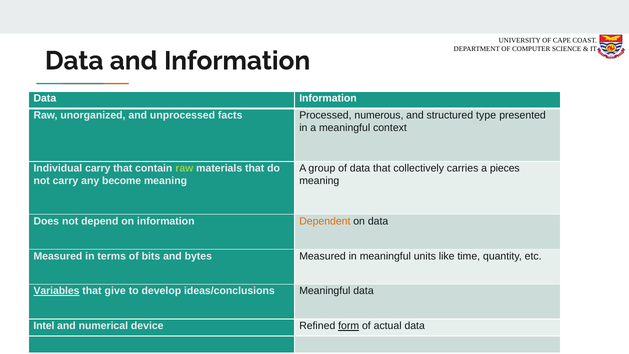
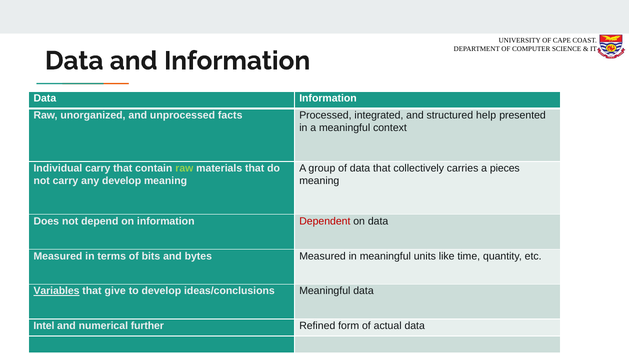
numerous: numerous -> integrated (379, 115)
type: type -> help (486, 115)
any become: become -> develop (122, 181)
Dependent colour: orange -> red (325, 221)
device: device -> further (147, 326)
form underline: present -> none (349, 326)
